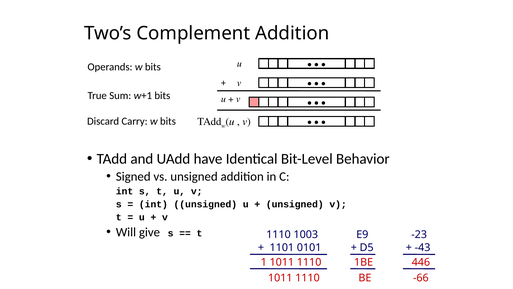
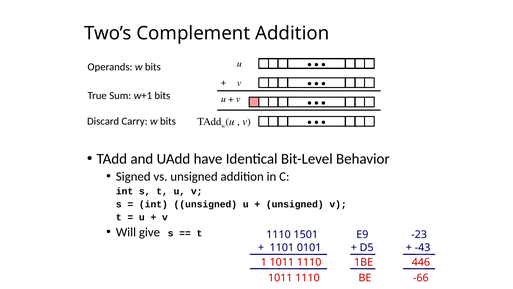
1003: 1003 -> 1501 (306, 234)
